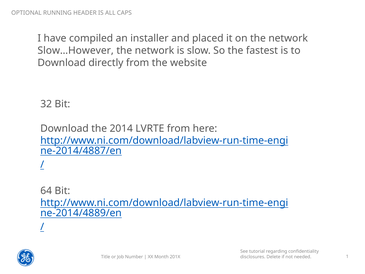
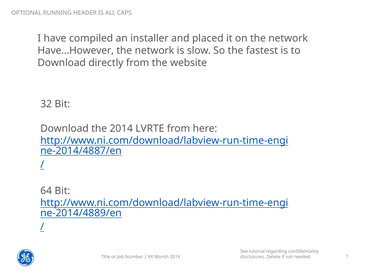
Slow…However: Slow…However -> Have…However (76, 51)
